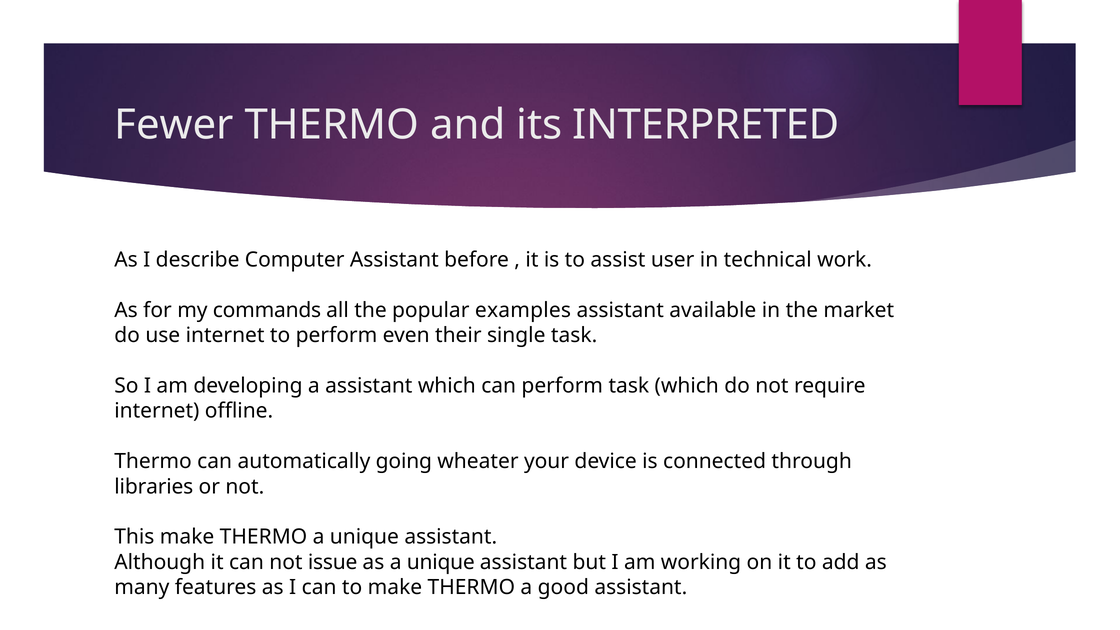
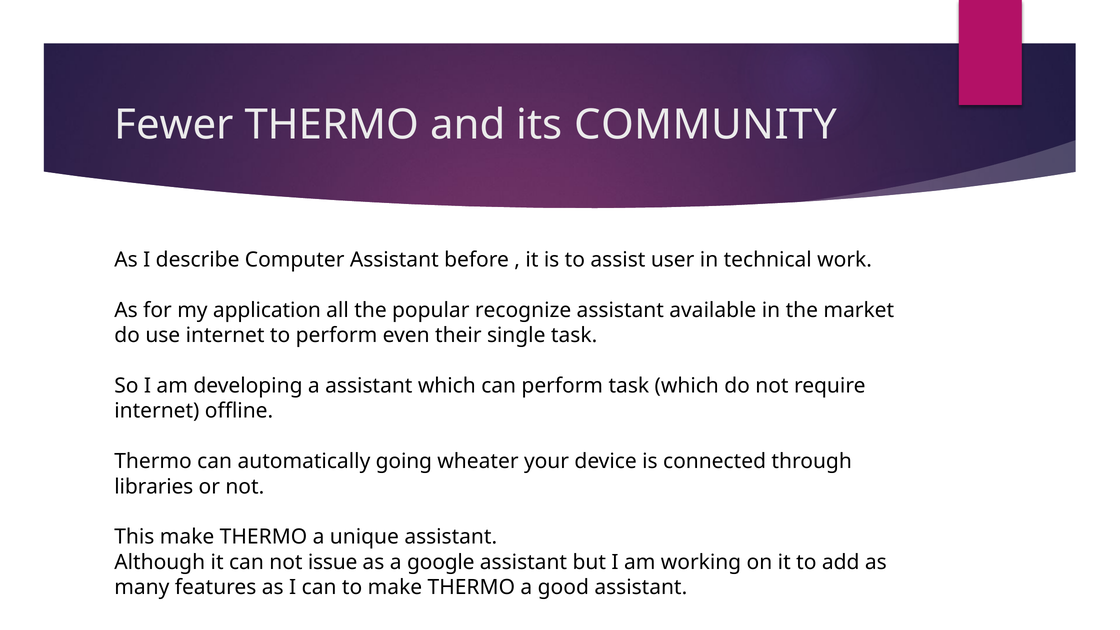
INTERPRETED: INTERPRETED -> COMMUNITY (706, 125)
commands: commands -> application (267, 310)
examples: examples -> recognize (523, 310)
as a unique: unique -> google (441, 562)
